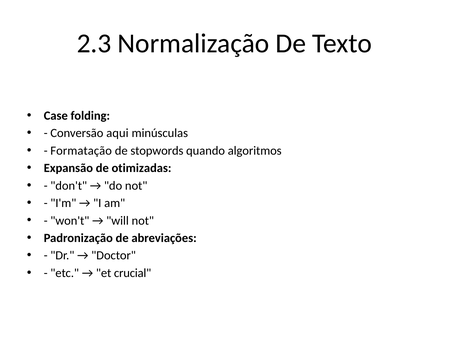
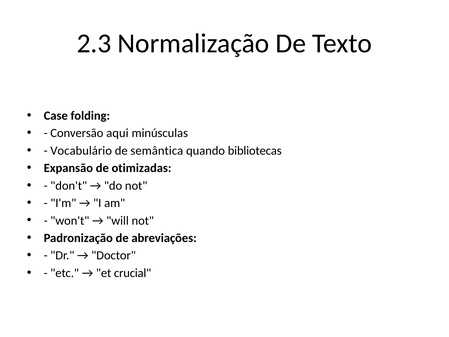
Formatação: Formatação -> Vocabulário (81, 151)
stopwords: stopwords -> semântica (157, 151)
algoritmos: algoritmos -> bibliotecas (255, 151)
